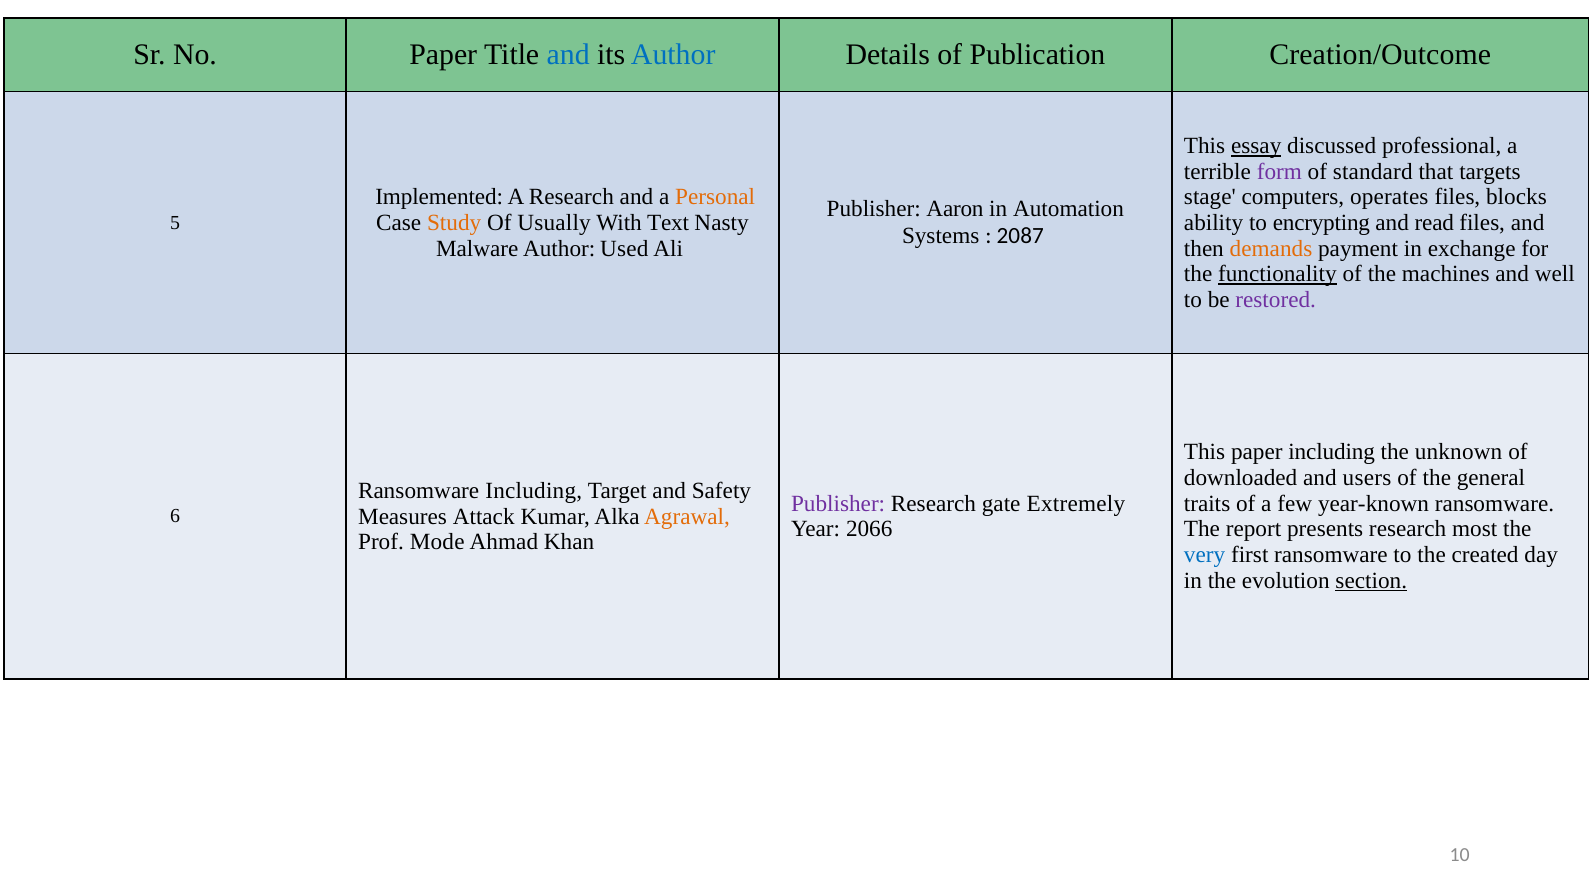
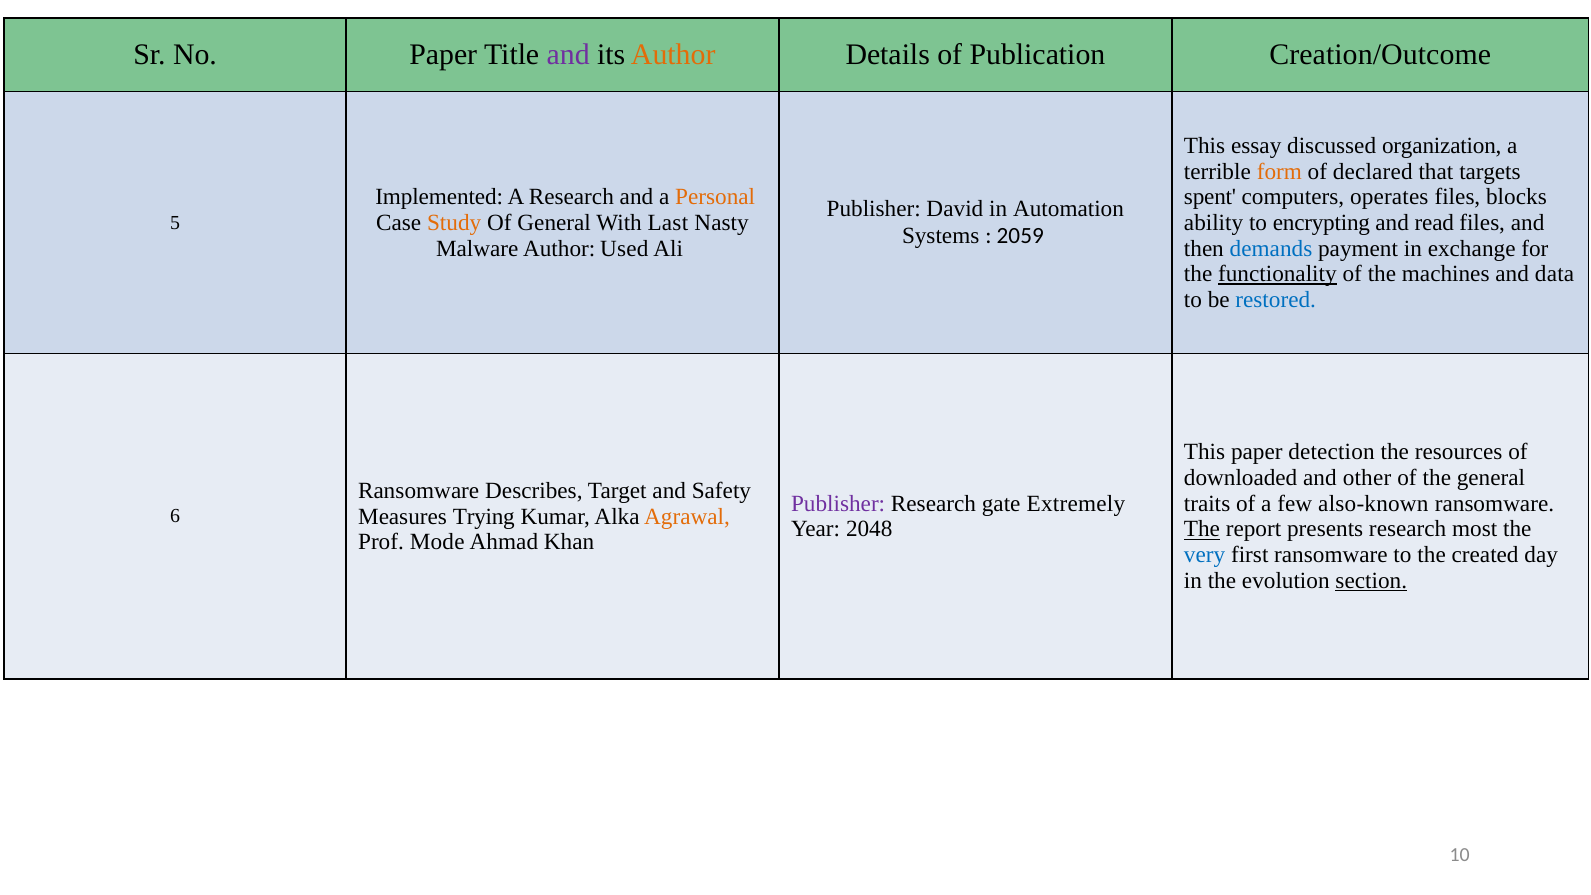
and colour: blue -> purple (568, 55)
Author colour: blue -> orange (673, 55)
essay underline: present -> none (1256, 146)
professional: professional -> organization (1442, 146)
form colour: purple -> orange (1279, 172)
standard: standard -> declared (1373, 172)
stage: stage -> spent (1210, 197)
Aaron: Aaron -> David (955, 209)
Of Usually: Usually -> General (554, 223)
Text: Text -> Last (668, 223)
2087: 2087 -> 2059 (1020, 236)
demands colour: orange -> blue (1271, 248)
well: well -> data (1555, 274)
restored colour: purple -> blue (1276, 300)
paper including: including -> detection (1332, 452)
unknown: unknown -> resources (1459, 452)
users: users -> other (1367, 478)
Ransomware Including: Including -> Describes (534, 491)
year-known: year-known -> also-known (1373, 504)
Attack: Attack -> Trying (484, 516)
2066: 2066 -> 2048 (869, 529)
The underline: none -> present (1202, 529)
